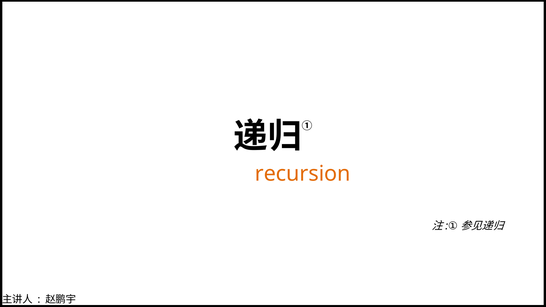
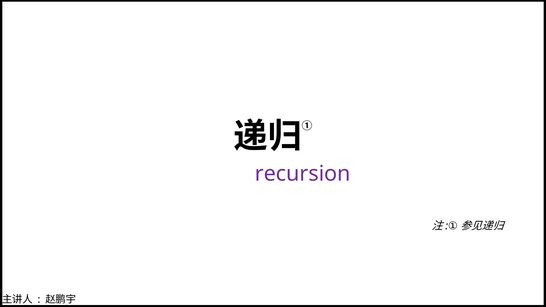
recursion colour: orange -> purple (303, 174)
